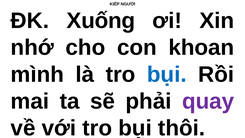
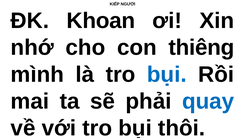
Xuống: Xuống -> Khoan (101, 21)
khoan: khoan -> thiêng (201, 47)
quay colour: purple -> blue (208, 101)
